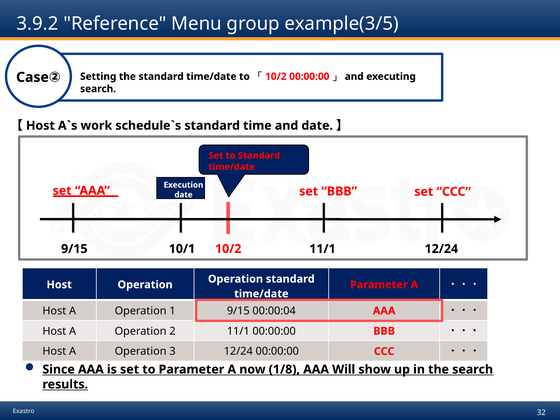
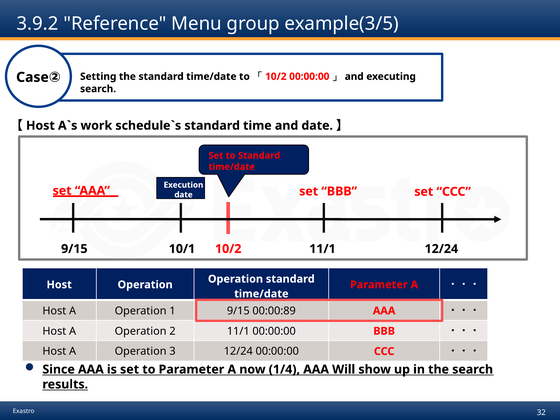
00:00:04: 00:00:04 -> 00:00:89 (274, 311)
1/8: 1/8 -> 1/4 (284, 369)
